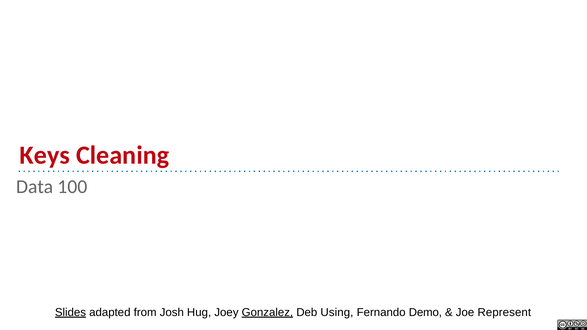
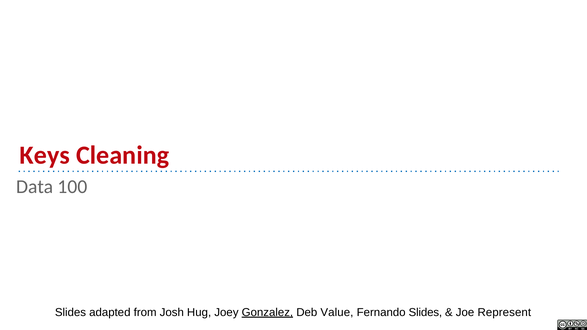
Slides underline: present -> none (70, 312)
Using: Using -> Value (337, 312)
Fernando Demo: Demo -> Slides (425, 312)
